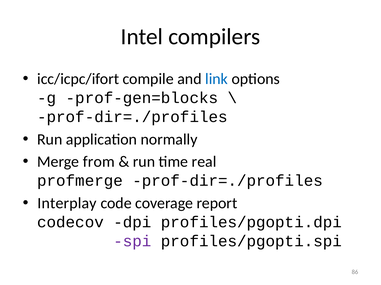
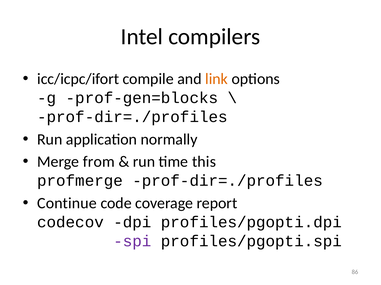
link colour: blue -> orange (217, 79)
real: real -> this (204, 162)
Interplay: Interplay -> Continue (67, 204)
